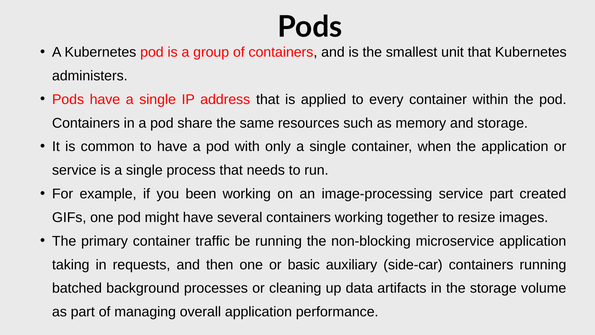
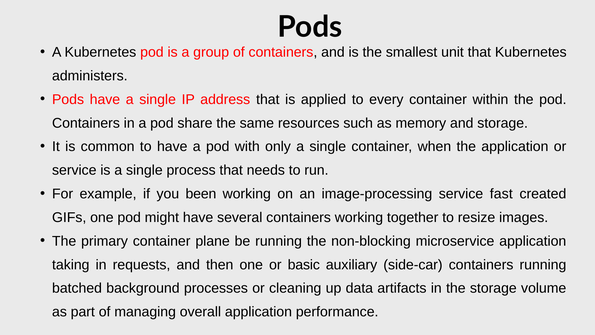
service part: part -> fast (501, 194)
traffic: traffic -> plane (213, 241)
